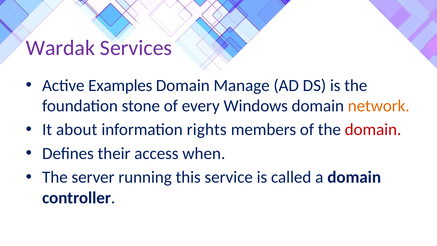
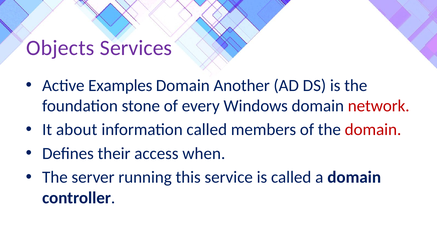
Wardak: Wardak -> Objects (60, 48)
Manage: Manage -> Another (242, 85)
network colour: orange -> red (379, 106)
information rights: rights -> called (207, 130)
